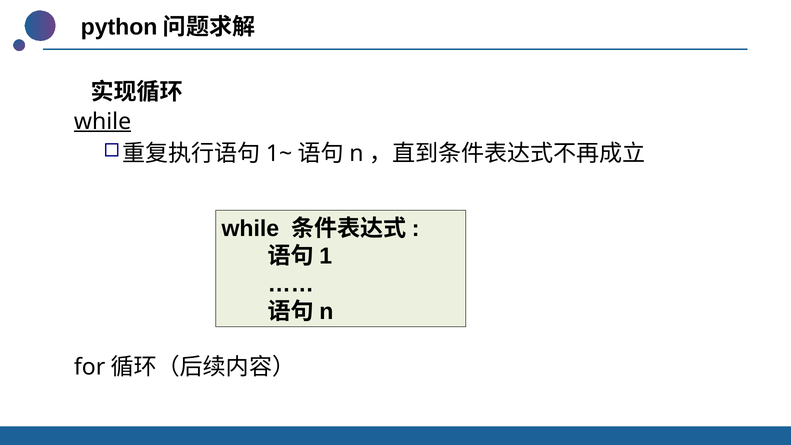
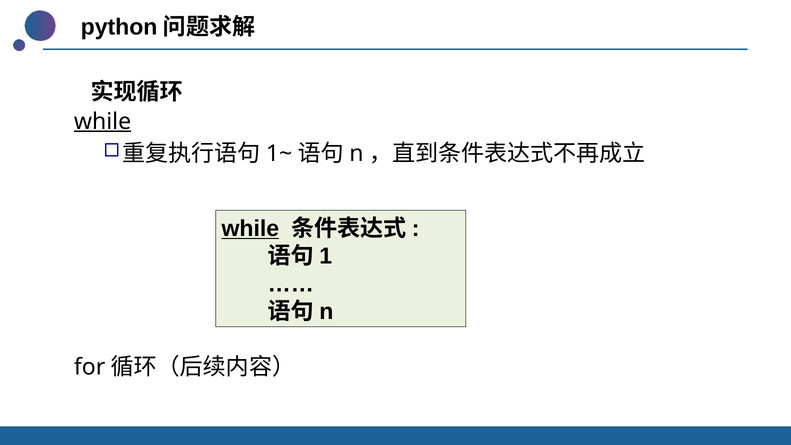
while underline: none -> present (250, 229)
